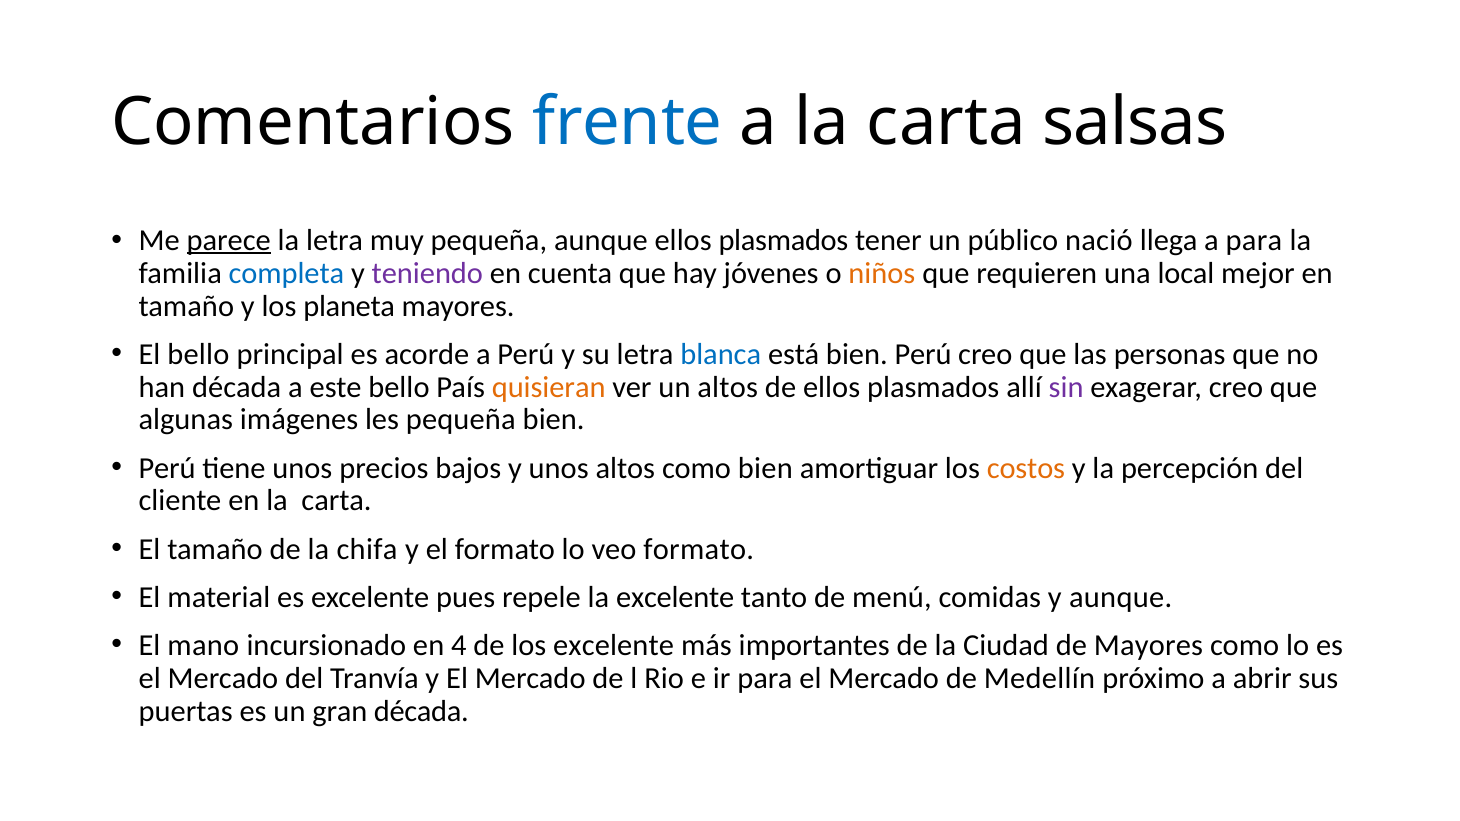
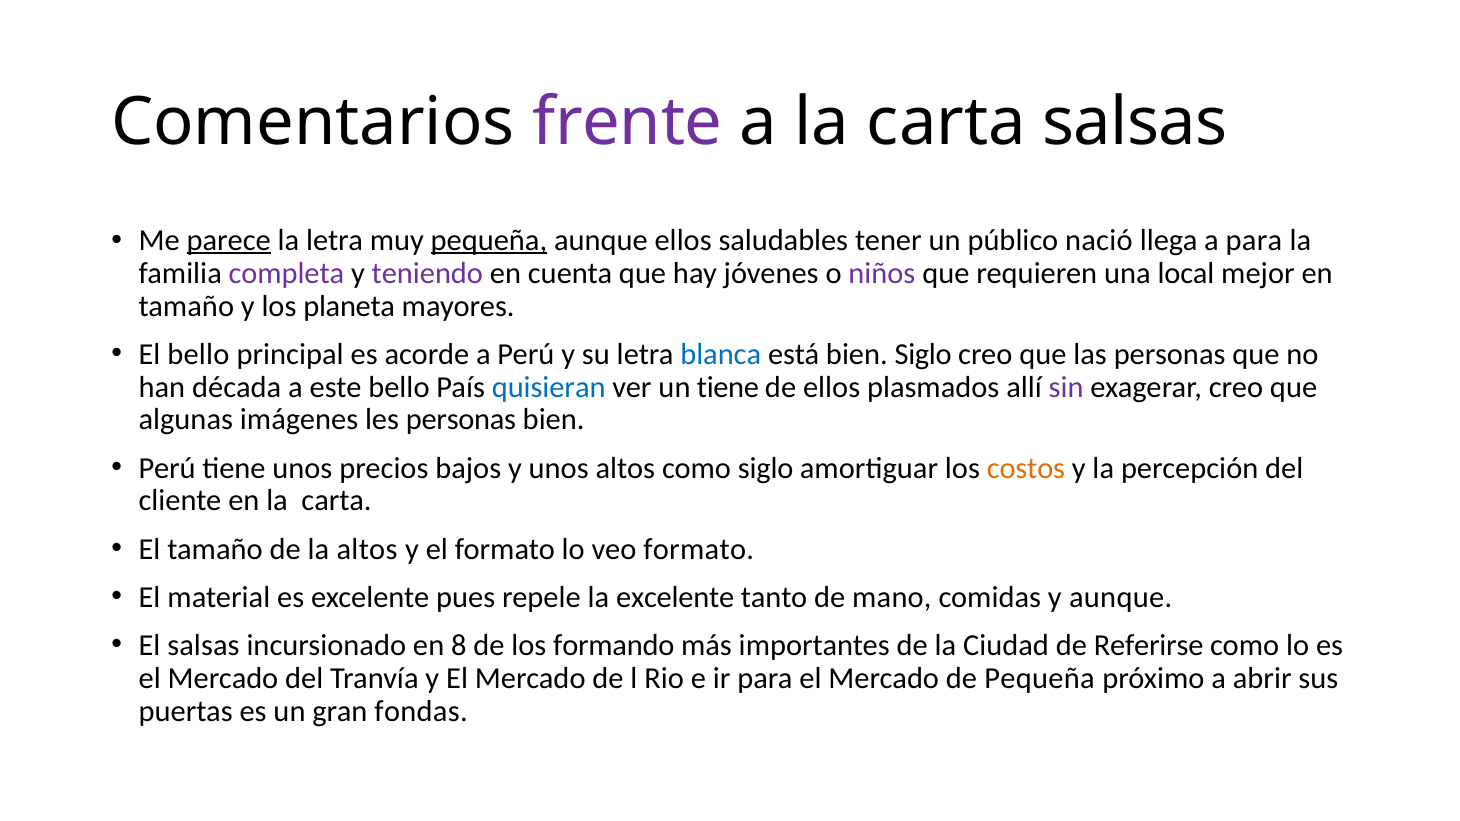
frente colour: blue -> purple (627, 123)
pequeña underline: none -> present (489, 240)
aunque ellos plasmados: plasmados -> saludables (783, 240)
completa colour: blue -> purple (286, 273)
niños colour: orange -> purple (882, 273)
bien Perú: Perú -> Siglo (923, 354)
quisieran colour: orange -> blue (549, 387)
un altos: altos -> tiene (728, 387)
les pequeña: pequeña -> personas (461, 420)
como bien: bien -> siglo (766, 468)
la chifa: chifa -> altos (367, 549)
menú: menú -> mano (892, 597)
El mano: mano -> salsas (203, 645)
4: 4 -> 8 (459, 645)
los excelente: excelente -> formando (614, 645)
de Mayores: Mayores -> Referirse (1149, 645)
de Medellín: Medellín -> Pequeña (1040, 678)
gran década: década -> fondas (421, 711)
